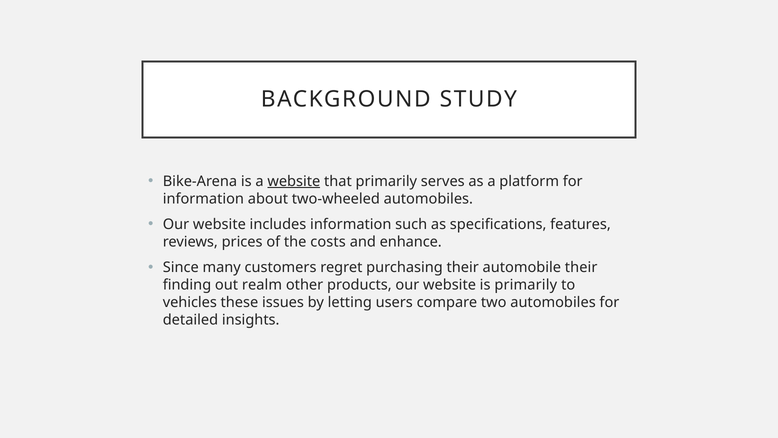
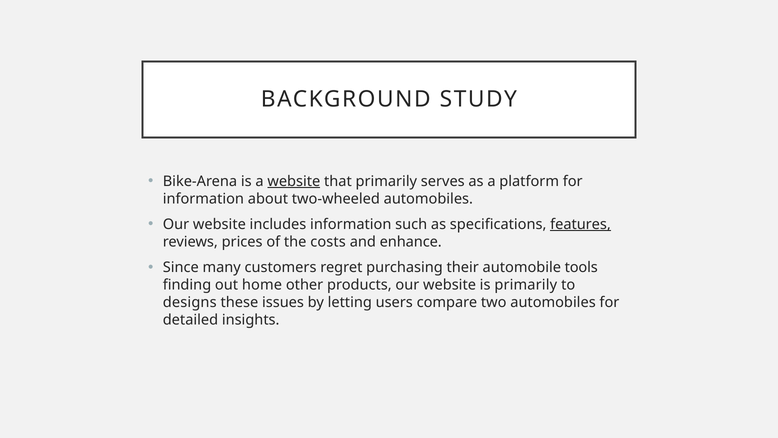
features underline: none -> present (580, 224)
automobile their: their -> tools (581, 267)
realm: realm -> home (262, 285)
vehicles: vehicles -> designs (190, 302)
